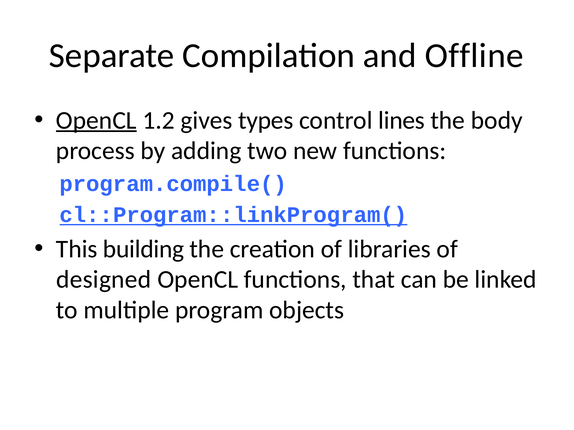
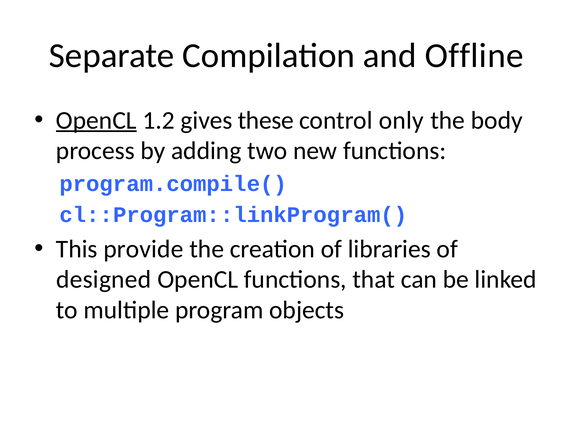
types: types -> these (266, 120)
lines: lines -> only (401, 120)
cl::Program::linkProgram( underline: present -> none (233, 215)
building: building -> provide (143, 249)
